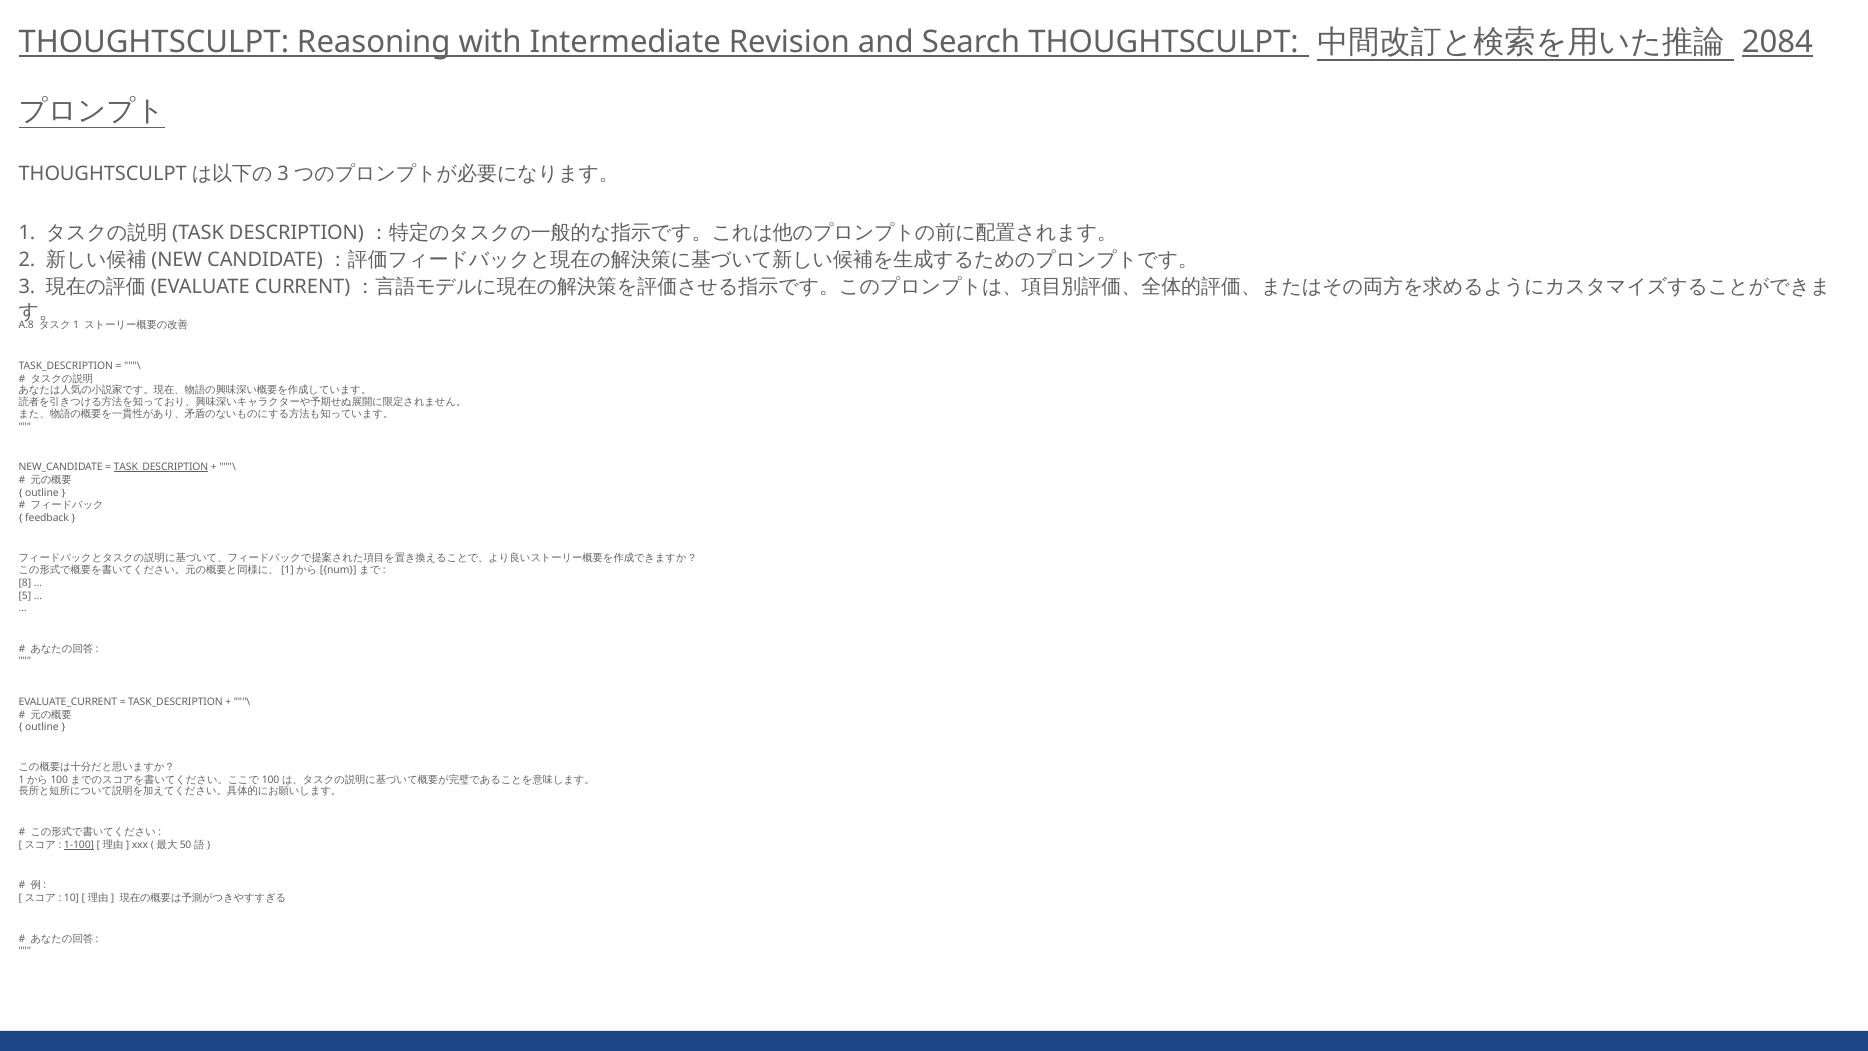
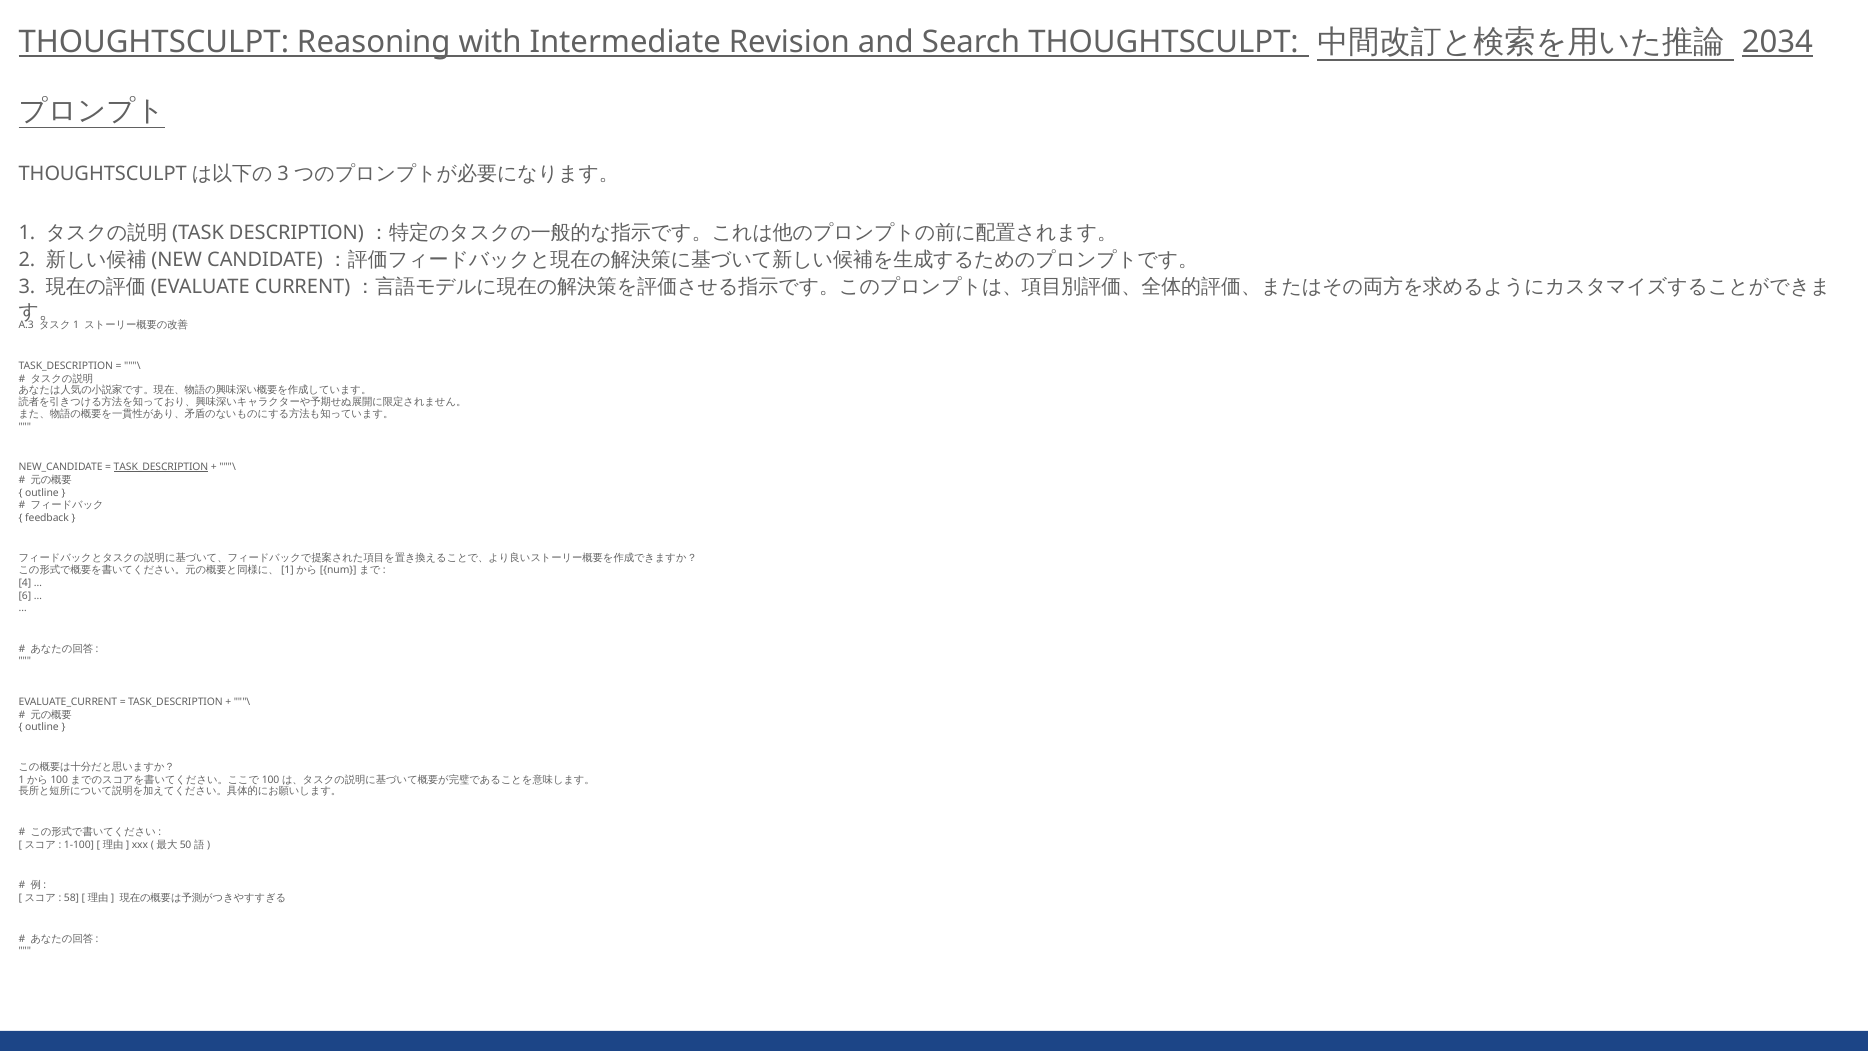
2084: 2084 -> 2034 (1777, 42)
A.8: A.8 -> A.3 (26, 325)
8: 8 -> 4 (25, 583)
5: 5 -> 6 (25, 596)
1-100 underline: present -> none (79, 845)
10: 10 -> 58 (72, 898)
